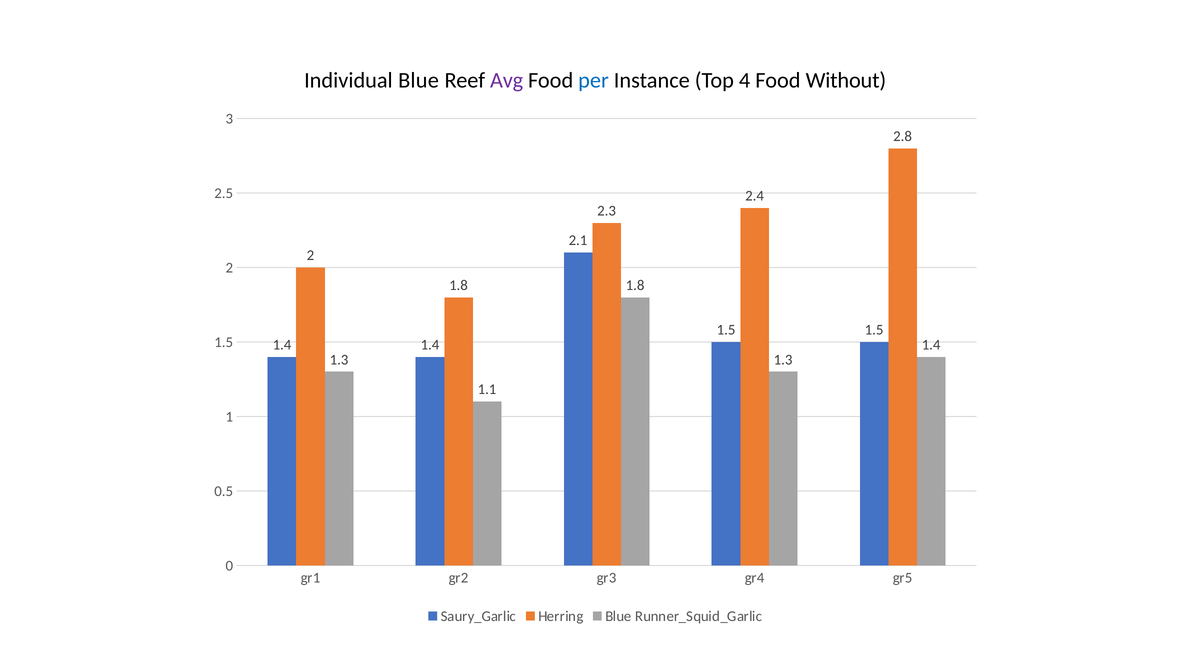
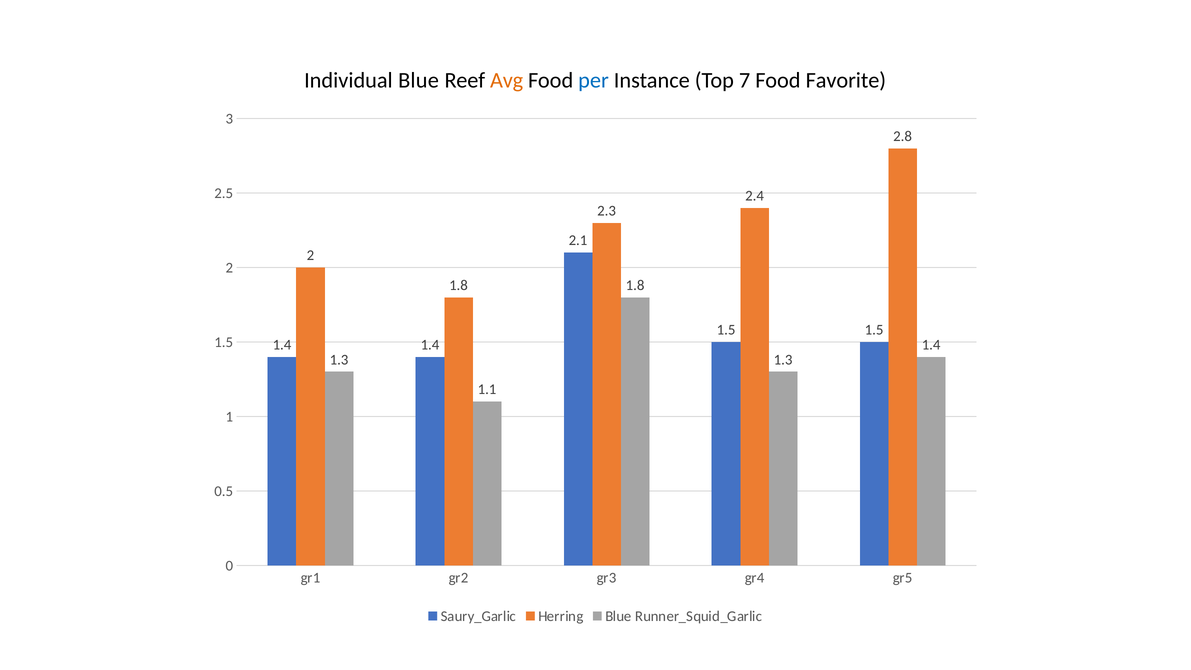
Avg colour: purple -> orange (507, 81)
4: 4 -> 7 (745, 81)
Without: Without -> Favorite (846, 81)
